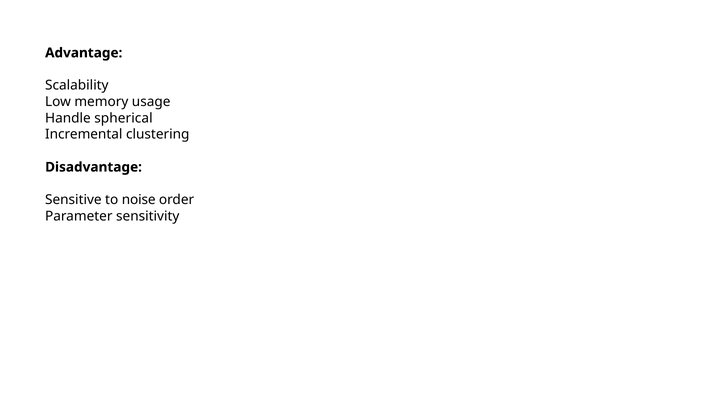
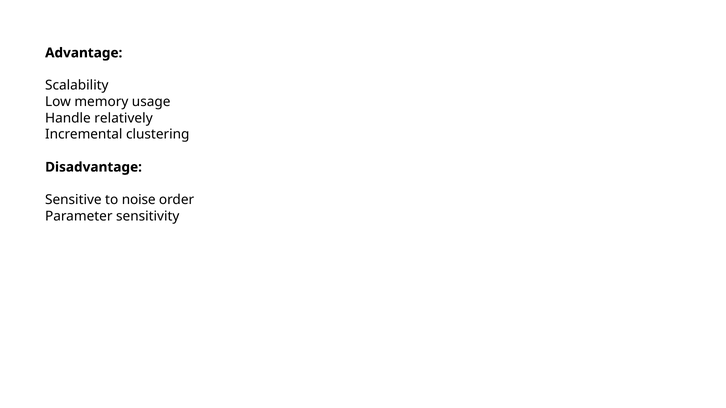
spherical: spherical -> relatively (123, 118)
